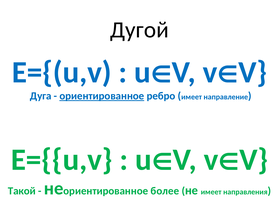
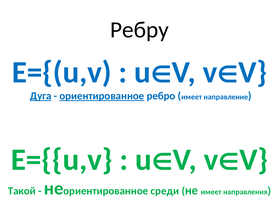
Дугой: Дугой -> Ребру (139, 30)
Дуга underline: none -> present (41, 96)
более: более -> среди (165, 191)
